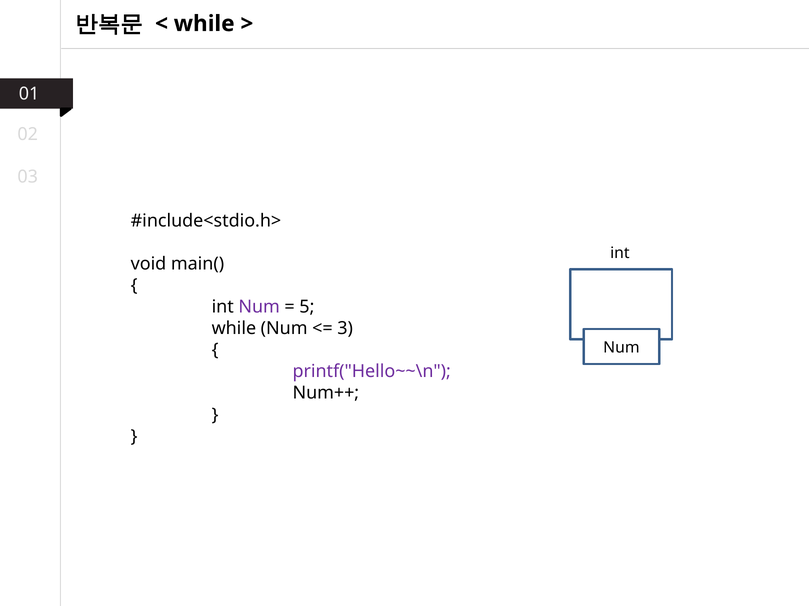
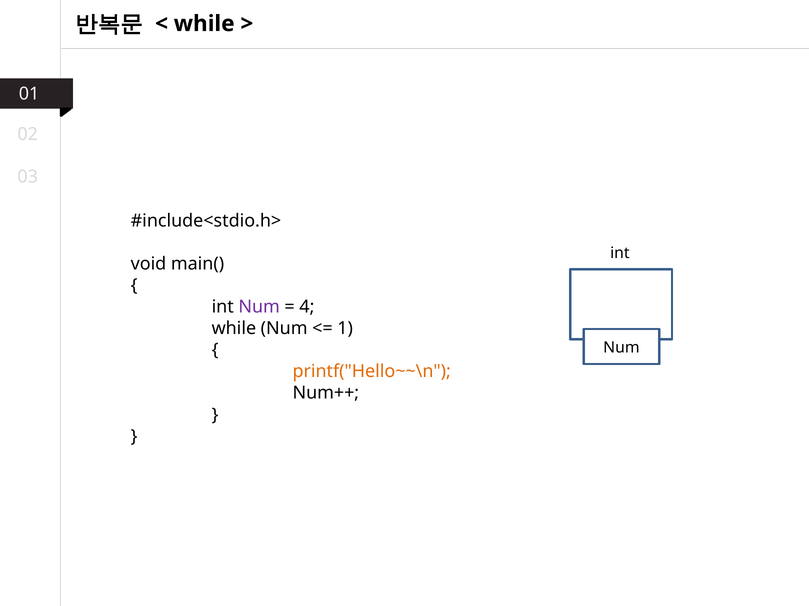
5: 5 -> 4 (307, 307)
3: 3 -> 1 (345, 329)
printf("Hello~~\n colour: purple -> orange (372, 372)
